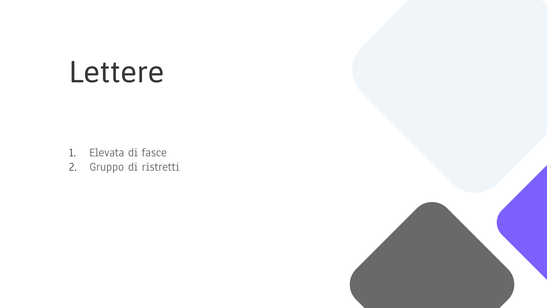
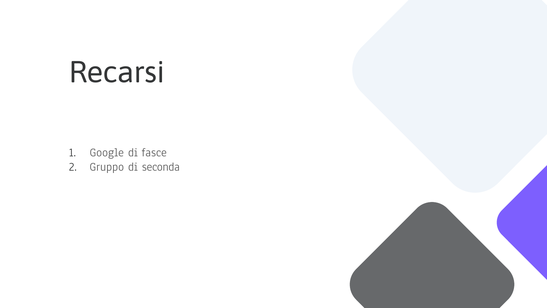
Lettere: Lettere -> Recarsi (117, 72)
Elevata: Elevata -> Google (107, 152)
ristretti: ristretti -> seconda (161, 167)
